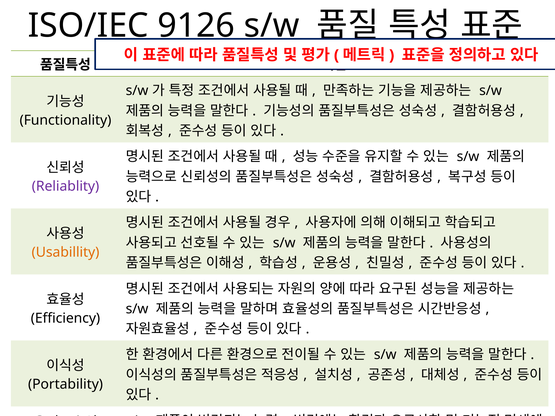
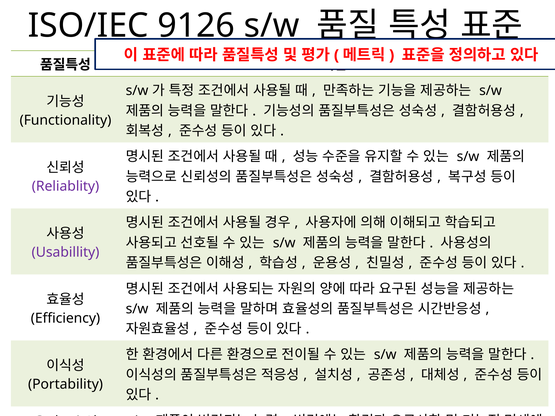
Usabillity colour: orange -> purple (66, 252)
